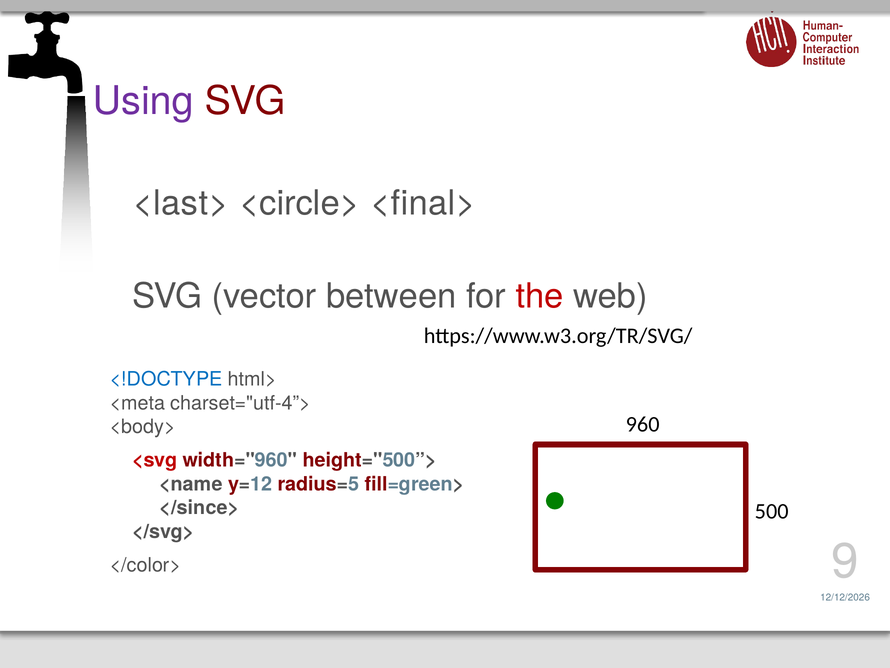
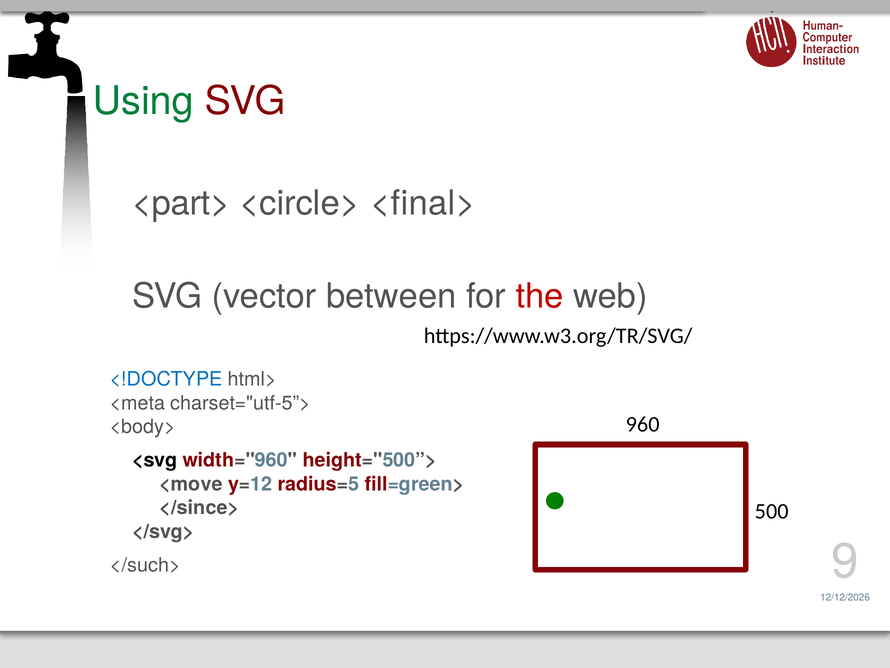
Using colour: purple -> green (143, 101)
<last>: <last> -> <part> (181, 203)
charset="utf-4”>: charset="utf-4”> -> charset="utf-5”> (241, 403)
<svg colour: red -> black (155, 460)
<name: <name -> <move (191, 484)
</color>: </color> -> </such> (145, 565)
